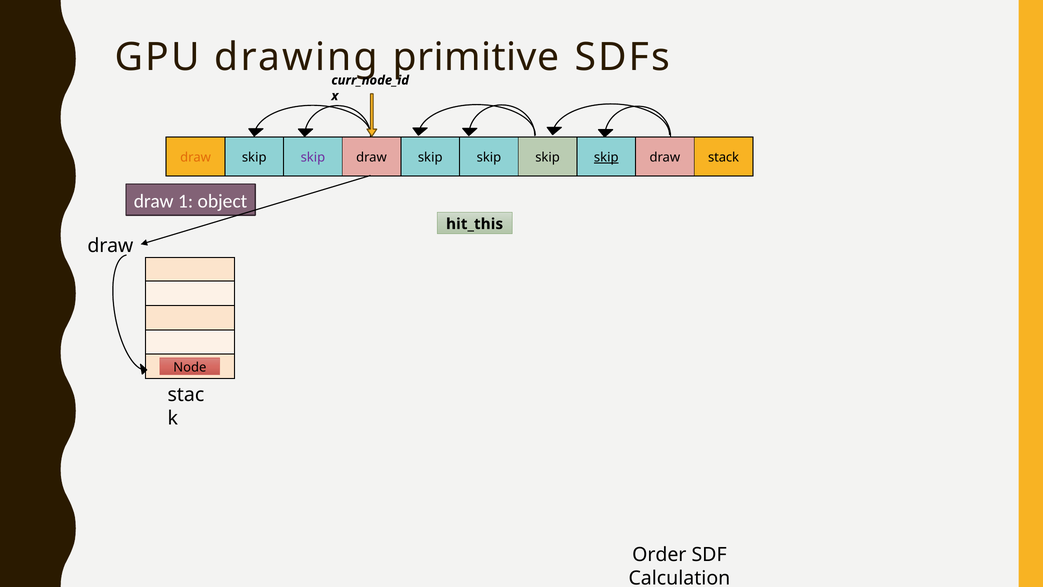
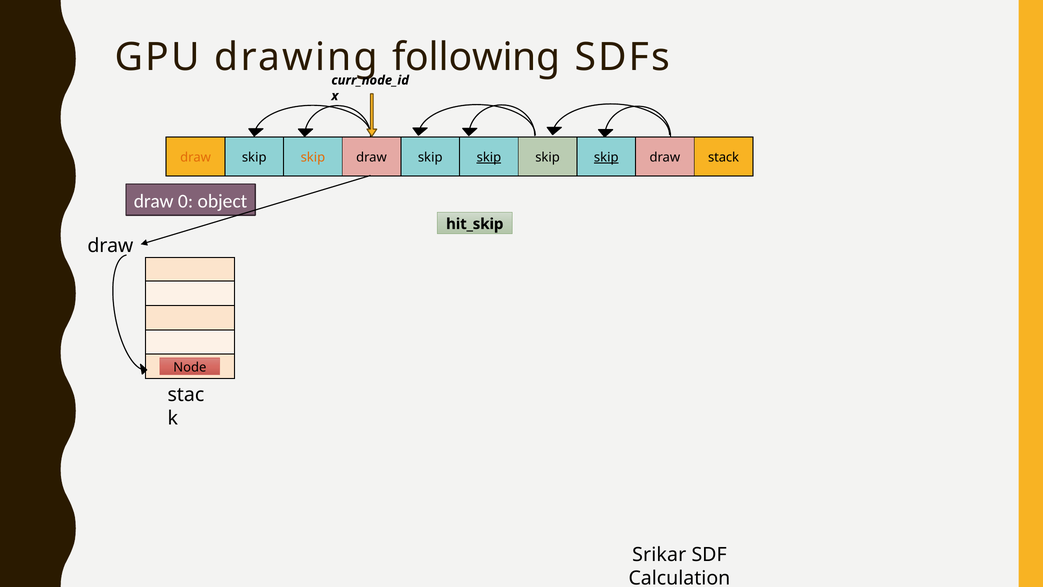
primitive: primitive -> following (476, 57)
skip colour: purple -> orange (313, 157)
skip underline: none -> present (489, 157)
1: 1 -> 0 (186, 201)
hit_this: hit_this -> hit_skip (475, 224)
Order: Order -> Srikar (659, 555)
